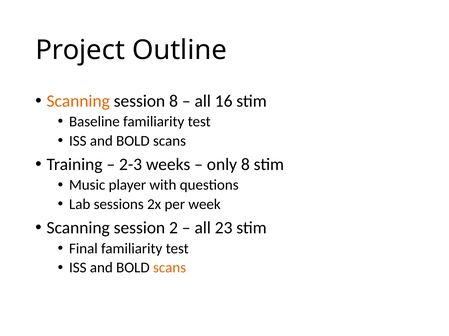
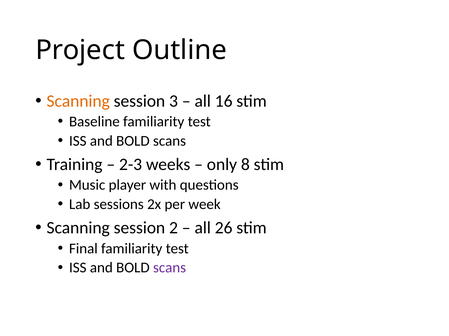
session 8: 8 -> 3 (174, 101)
23: 23 -> 26 (224, 228)
scans colour: orange -> purple (170, 268)
